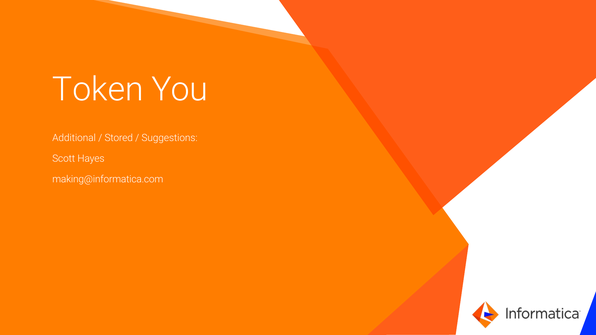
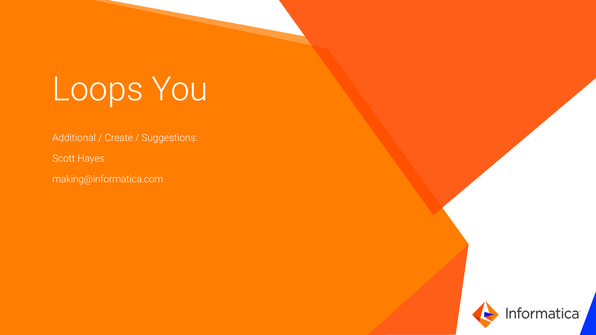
Token: Token -> Loops (98, 90)
Stored: Stored -> Create (119, 138)
